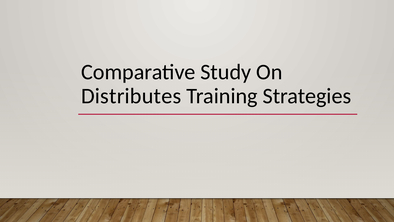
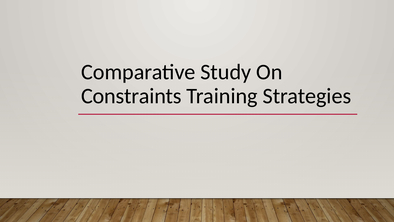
Distributes: Distributes -> Constraints (131, 96)
